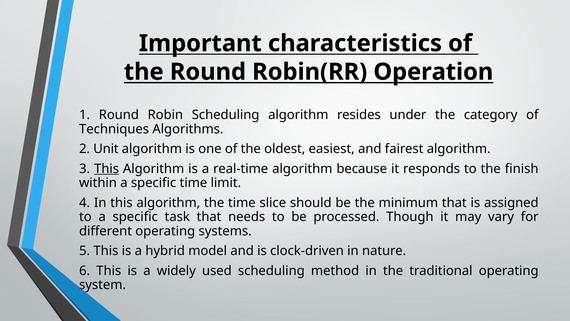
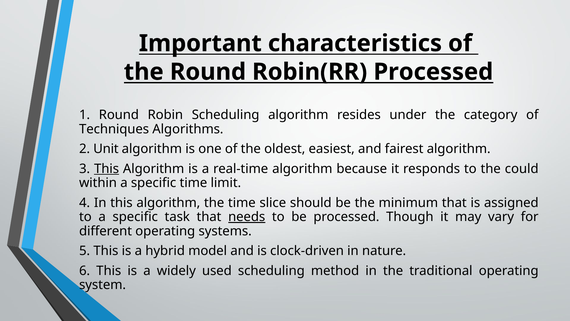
Robin(RR Operation: Operation -> Processed (433, 72)
finish: finish -> could (522, 169)
needs underline: none -> present (247, 217)
